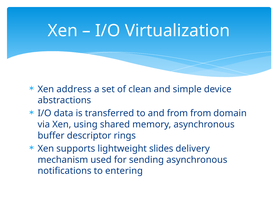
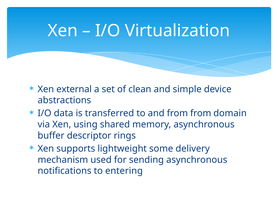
address: address -> external (74, 89)
slides: slides -> some (161, 148)
